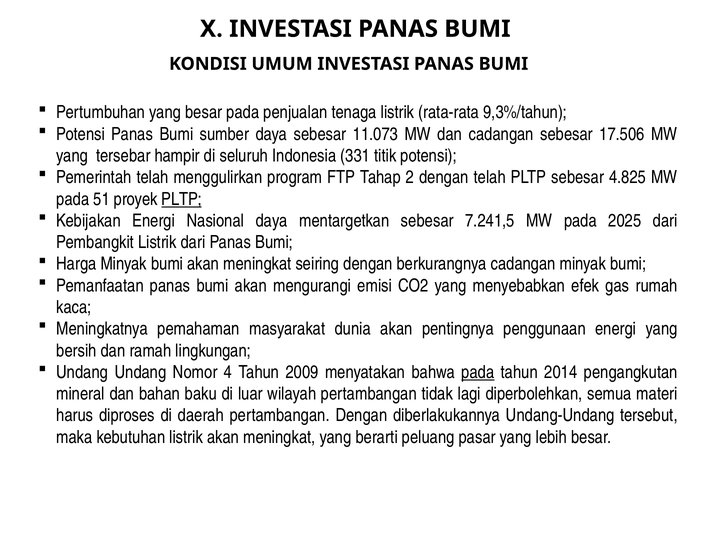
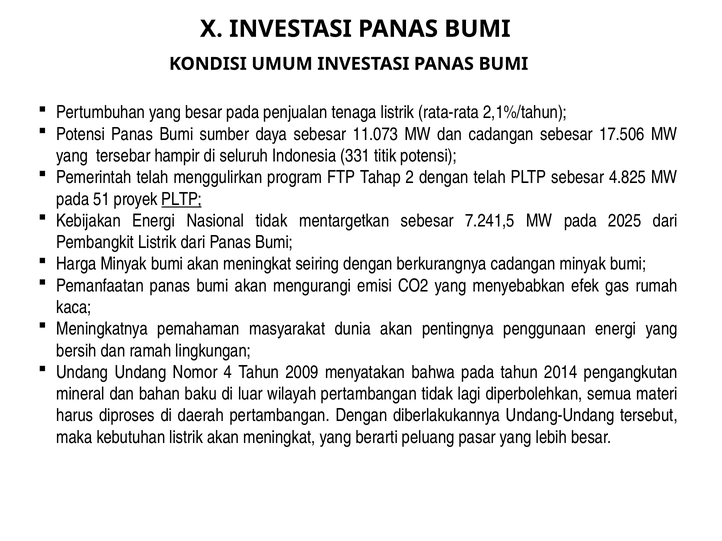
9,3%/tahun: 9,3%/tahun -> 2,1%/tahun (525, 113)
Nasional daya: daya -> tidak (272, 221)
pada underline: present -> none (478, 373)
